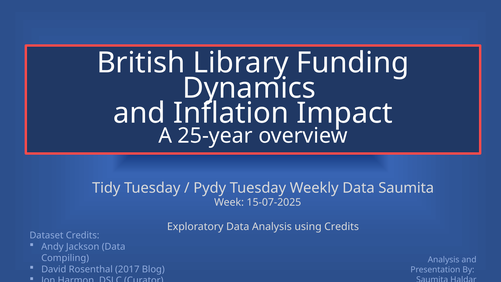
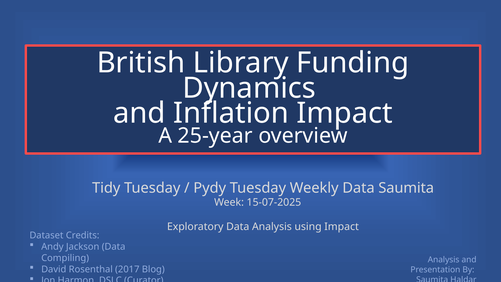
using Credits: Credits -> Impact (342, 227)
